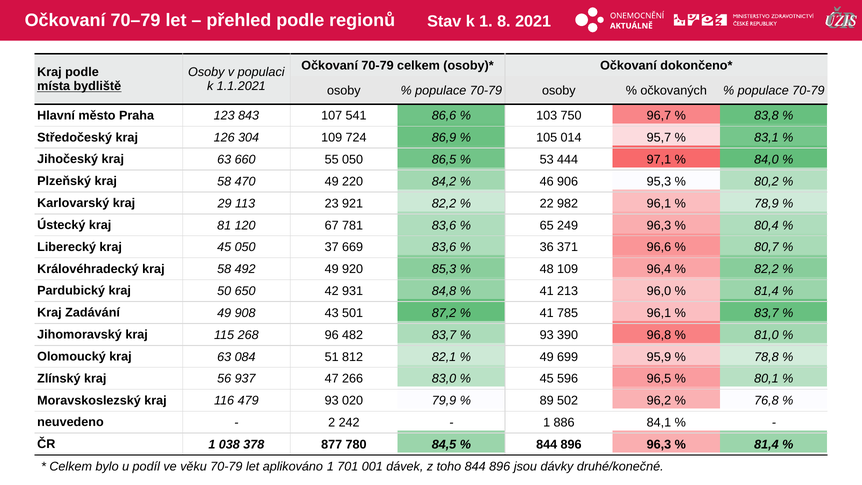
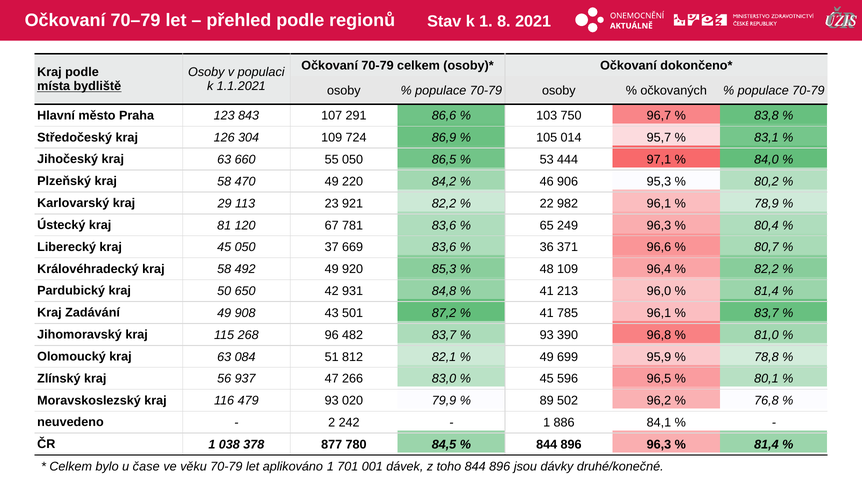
541: 541 -> 291 (356, 116)
podíl: podíl -> čase (146, 466)
